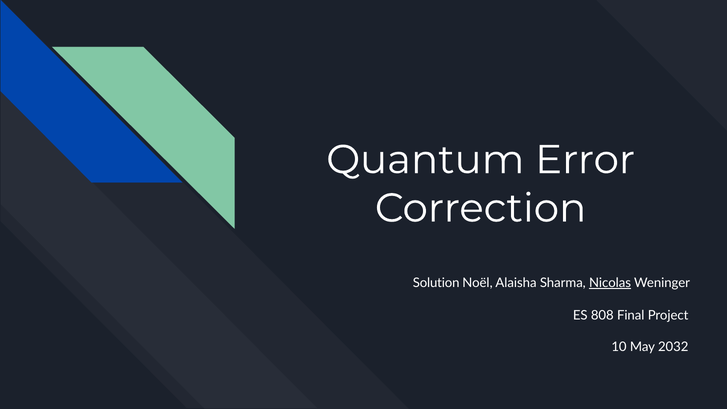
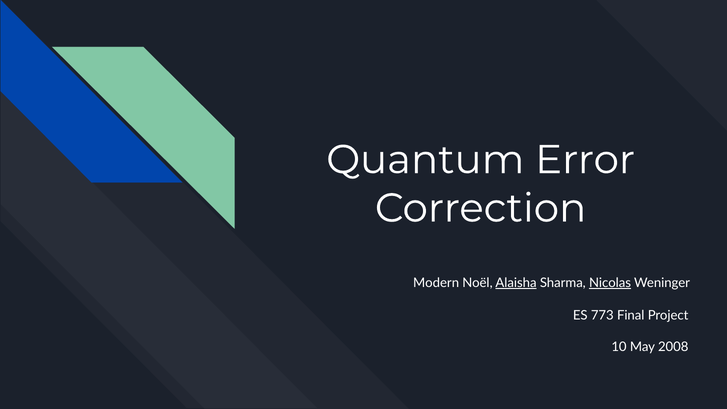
Solution: Solution -> Modern (436, 283)
Alaisha underline: none -> present (516, 283)
808: 808 -> 773 (602, 315)
2032: 2032 -> 2008 (673, 347)
